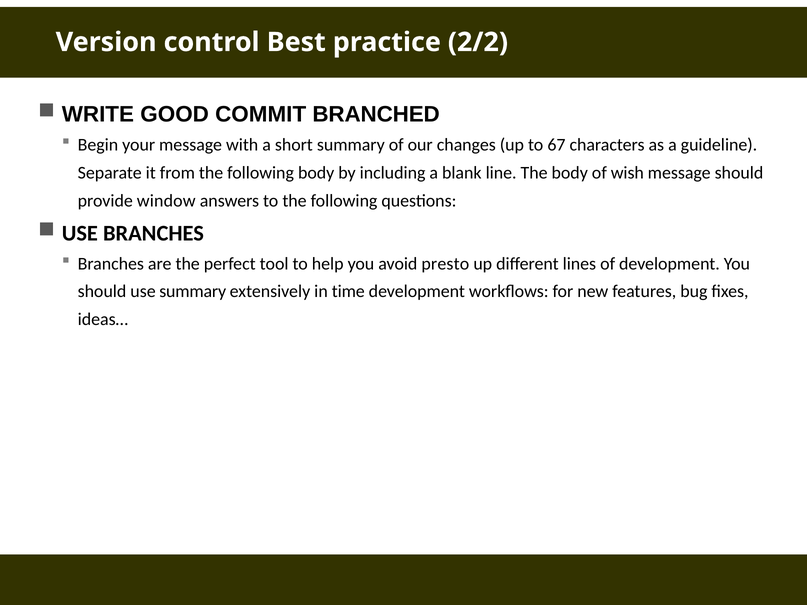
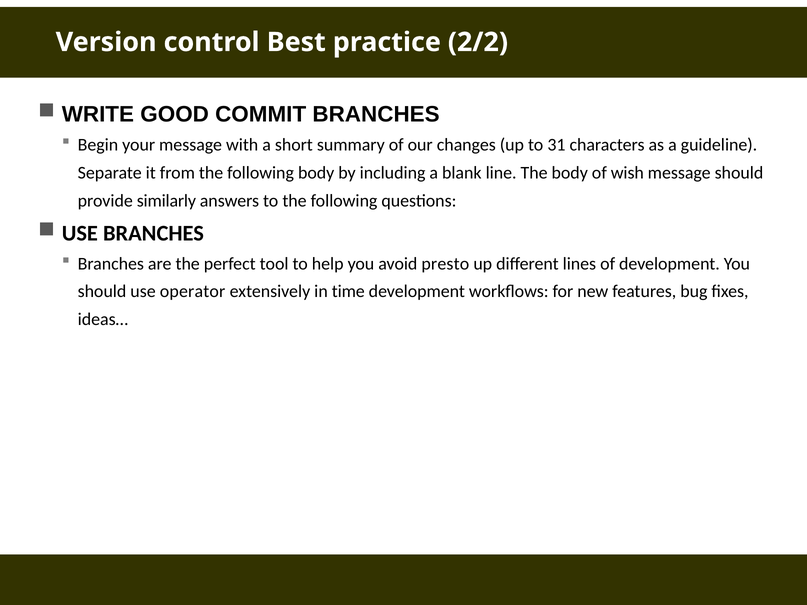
COMMIT BRANCHED: BRANCHED -> BRANCHES (376, 115)
67: 67 -> 31 (556, 145)
window: window -> similarly (166, 201)
use summary: summary -> operator (193, 292)
